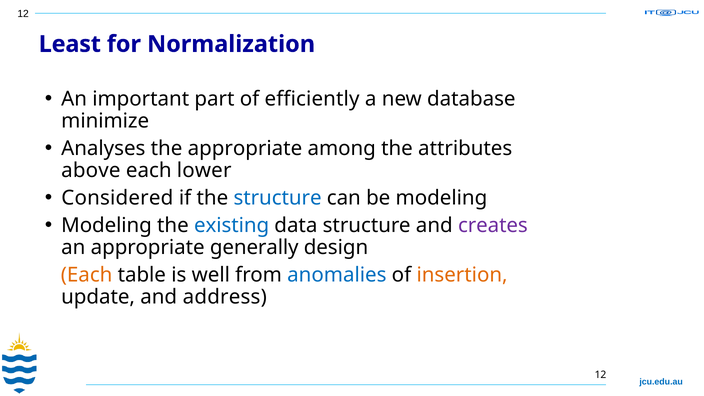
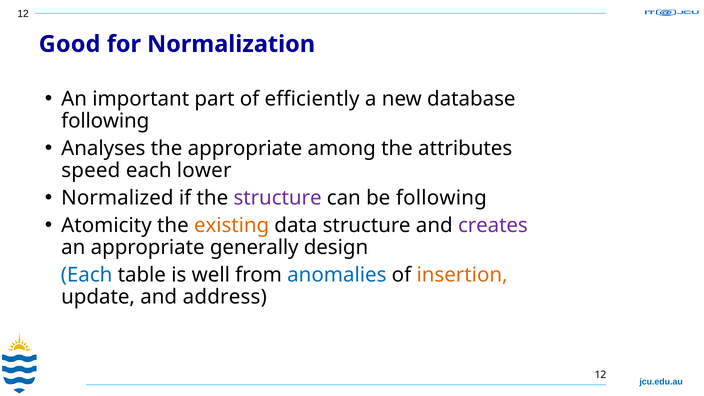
Least: Least -> Good (70, 44)
minimize: minimize -> following (105, 121)
above: above -> speed (91, 171)
Considered: Considered -> Normalized (117, 198)
structure colour: blue -> purple (278, 198)
be modeling: modeling -> following (441, 198)
Modeling: Modeling -> Atomicity (106, 225)
existing colour: blue -> orange (232, 225)
Each colour: orange -> blue (87, 275)
